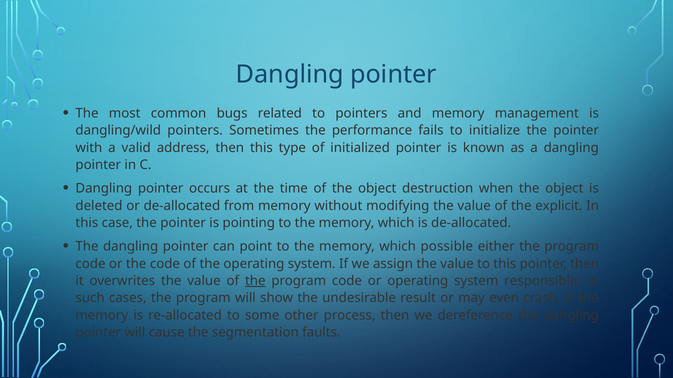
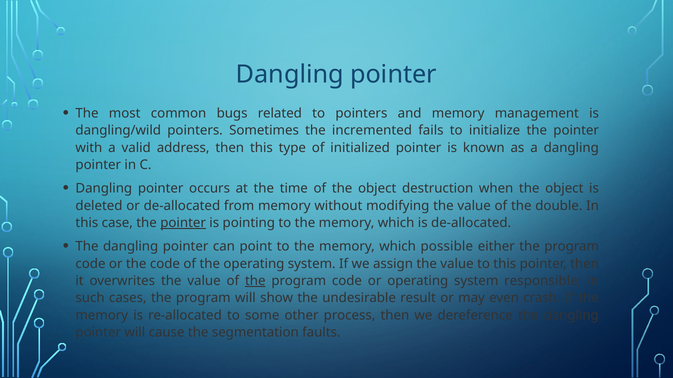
performance: performance -> incremented (372, 131)
explicit: explicit -> double (559, 206)
pointer underline: none -> present (183, 223)
